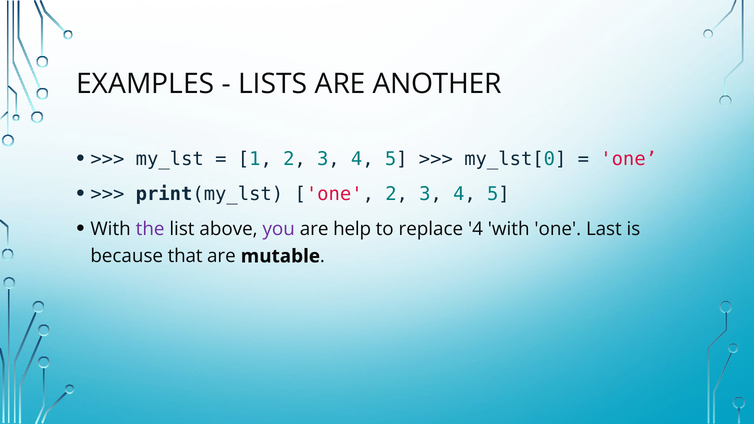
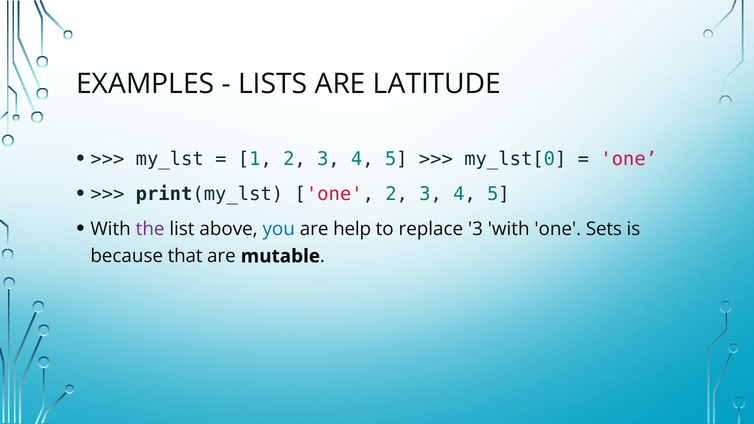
ANOTHER: ANOTHER -> LATITUDE (437, 84)
you colour: purple -> blue (279, 229)
replace 4: 4 -> 3 (476, 229)
Last: Last -> Sets (604, 229)
